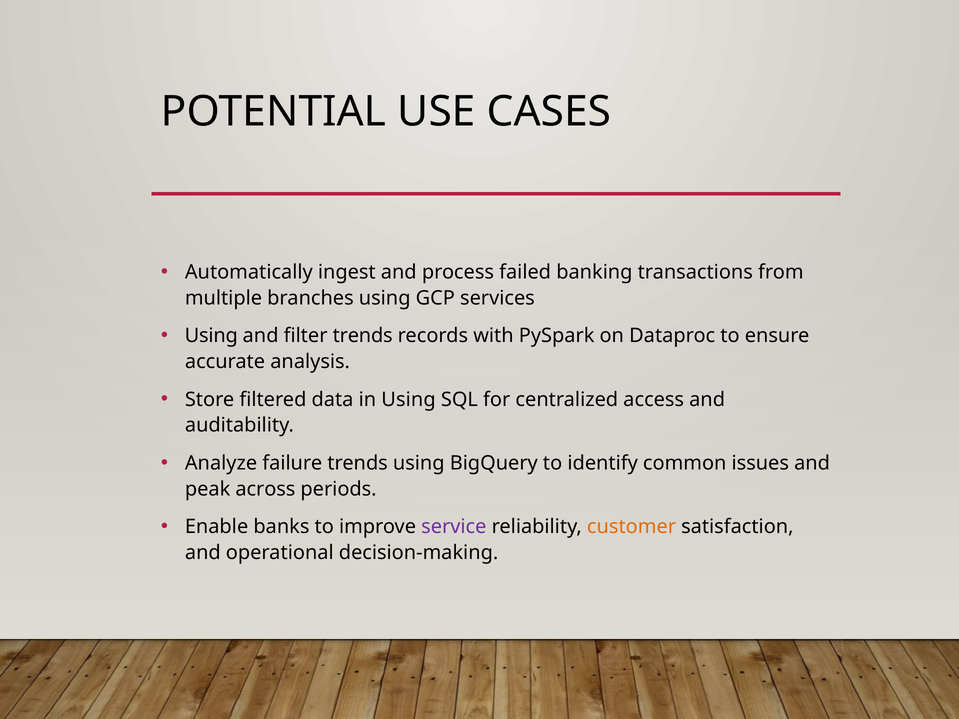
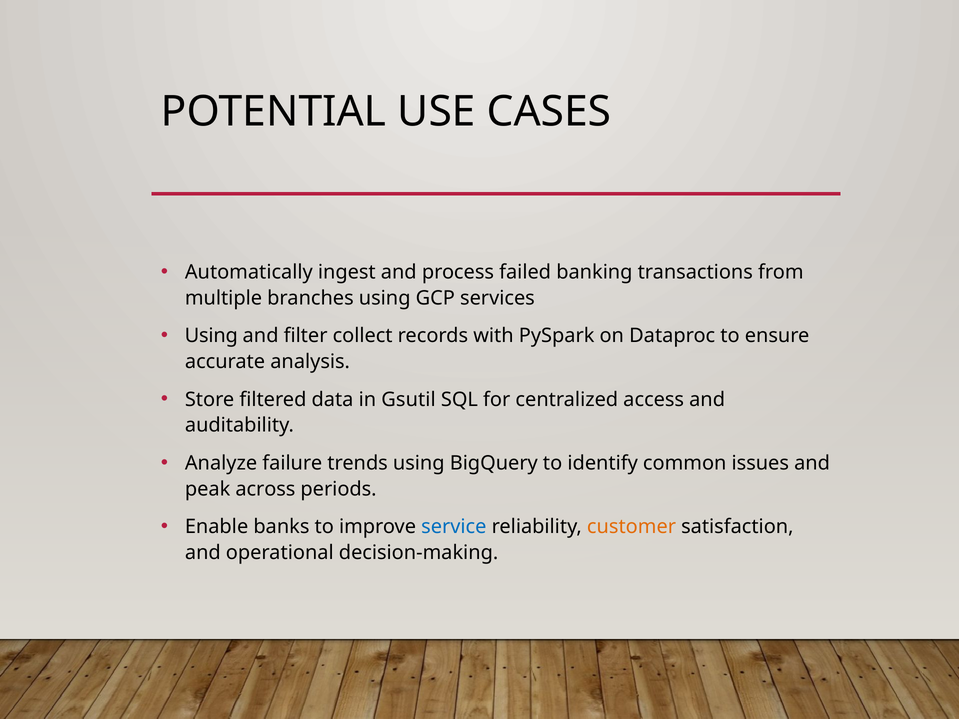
filter trends: trends -> collect (363, 336)
in Using: Using -> Gsutil (409, 400)
service colour: purple -> blue (454, 527)
